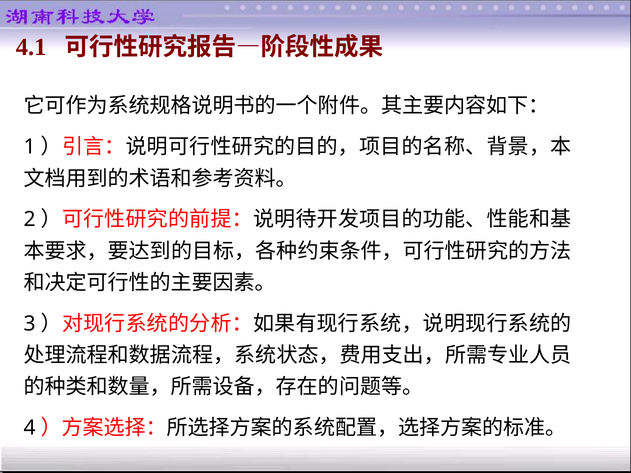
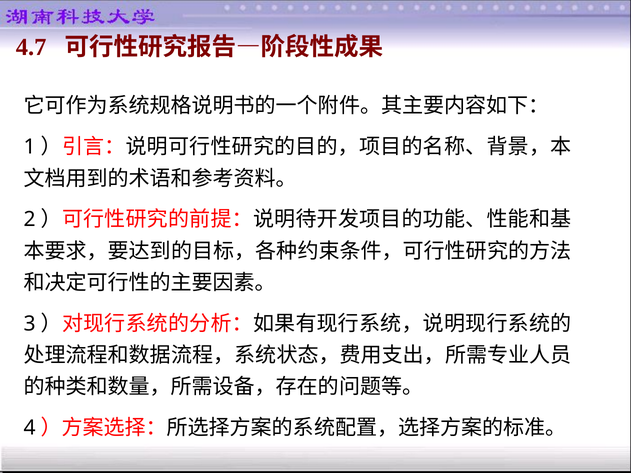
4.1: 4.1 -> 4.7 (31, 47)
